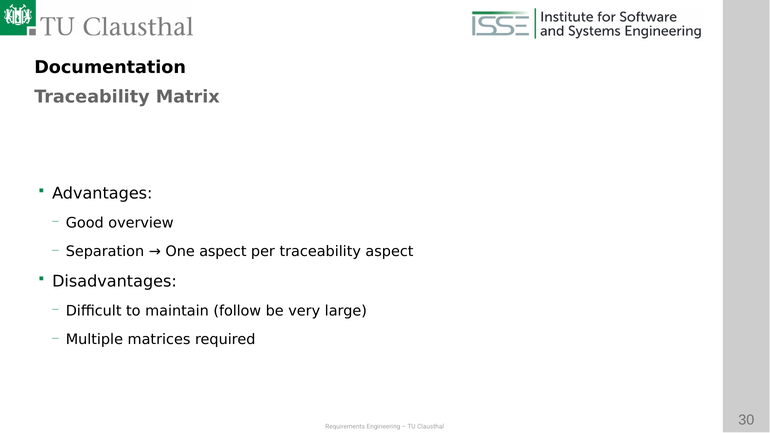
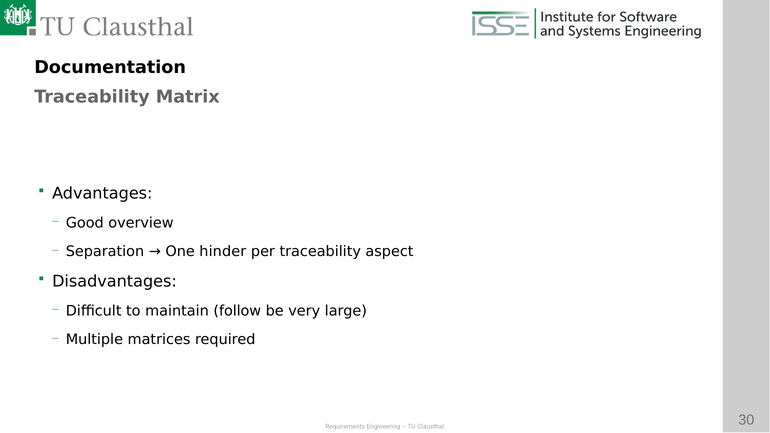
One aspect: aspect -> hinder (223, 252)
